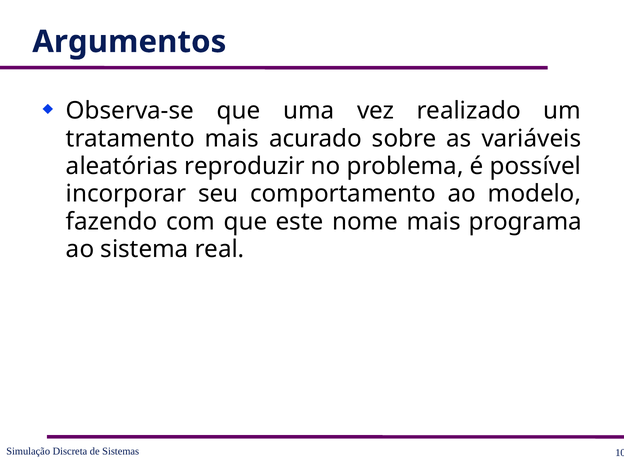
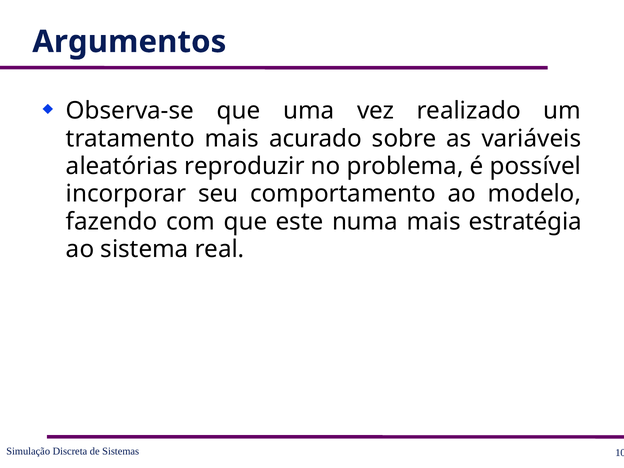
nome: nome -> numa (365, 222)
programa: programa -> estratégia (525, 222)
